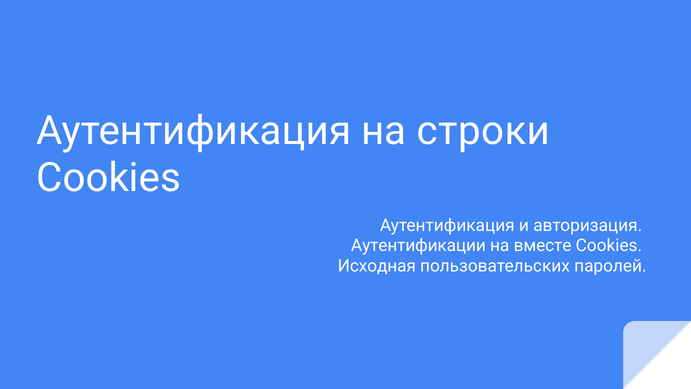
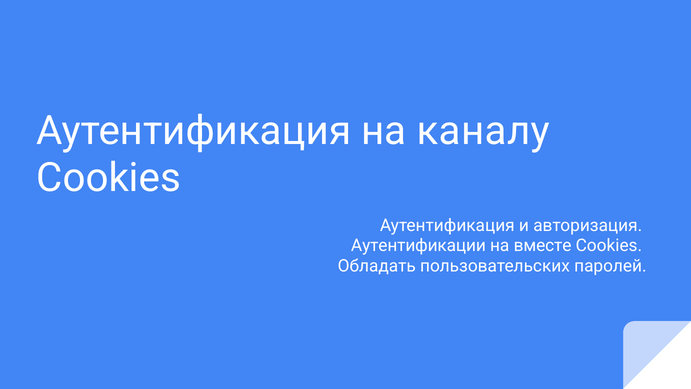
строки: строки -> каналу (483, 131)
Исходная: Исходная -> Обладать (377, 266)
